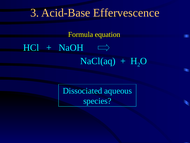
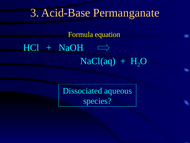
Effervescence: Effervescence -> Permanganate (126, 13)
